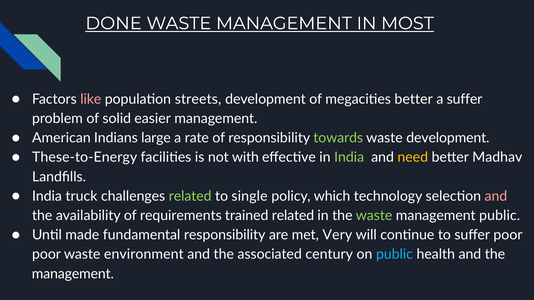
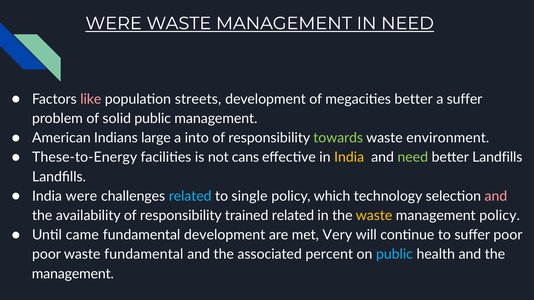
DONE: DONE -> WERE (114, 23)
IN MOST: MOST -> NEED (407, 23)
solid easier: easier -> public (153, 119)
rate: rate -> into (197, 138)
waste development: development -> environment (448, 138)
with: with -> cans (245, 158)
India colour: light green -> yellow (349, 158)
need colour: yellow -> light green (413, 158)
better Madhav: Madhav -> Landfills (497, 158)
India truck: truck -> were (81, 196)
related colour: light green -> light blue (190, 196)
availability of requirements: requirements -> responsibility (181, 216)
waste colour: light green -> yellow (374, 216)
management public: public -> policy (500, 216)
made: made -> came (82, 235)
fundamental responsibility: responsibility -> development (225, 235)
waste environment: environment -> fundamental (144, 255)
century: century -> percent (329, 255)
